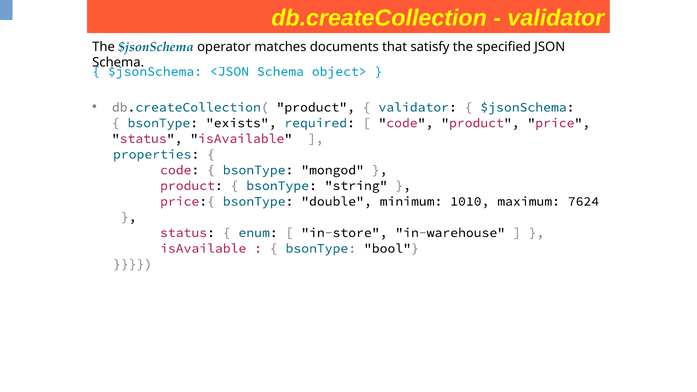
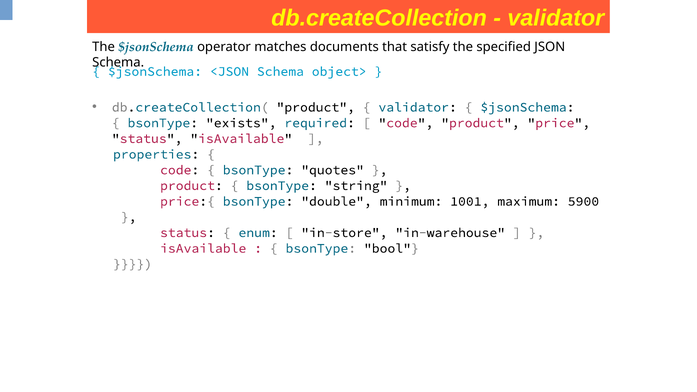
mongod: mongod -> quotes (333, 170)
1010: 1010 -> 1001 (470, 201)
7624: 7624 -> 5900 (583, 201)
